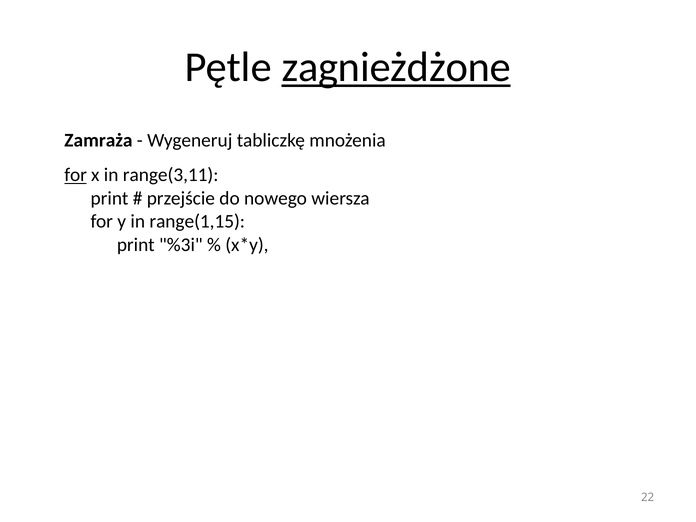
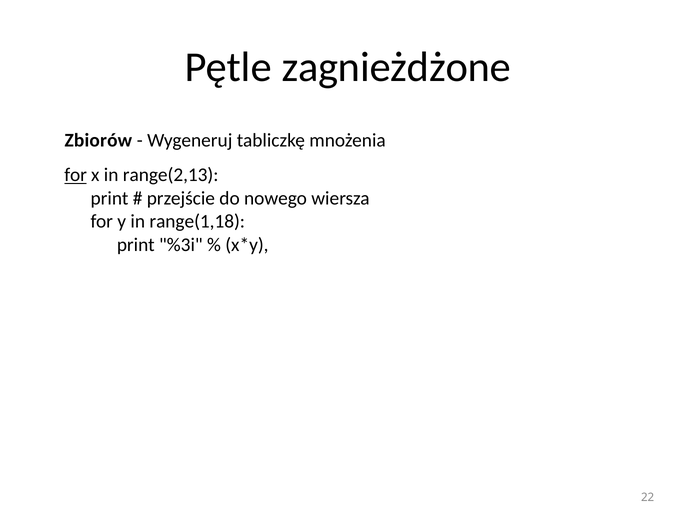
zagnieżdżone underline: present -> none (396, 67)
Zamraża: Zamraża -> Zbiorów (98, 140)
range(3,11: range(3,11 -> range(2,13 (171, 175)
range(1,15: range(1,15 -> range(1,18 (197, 221)
